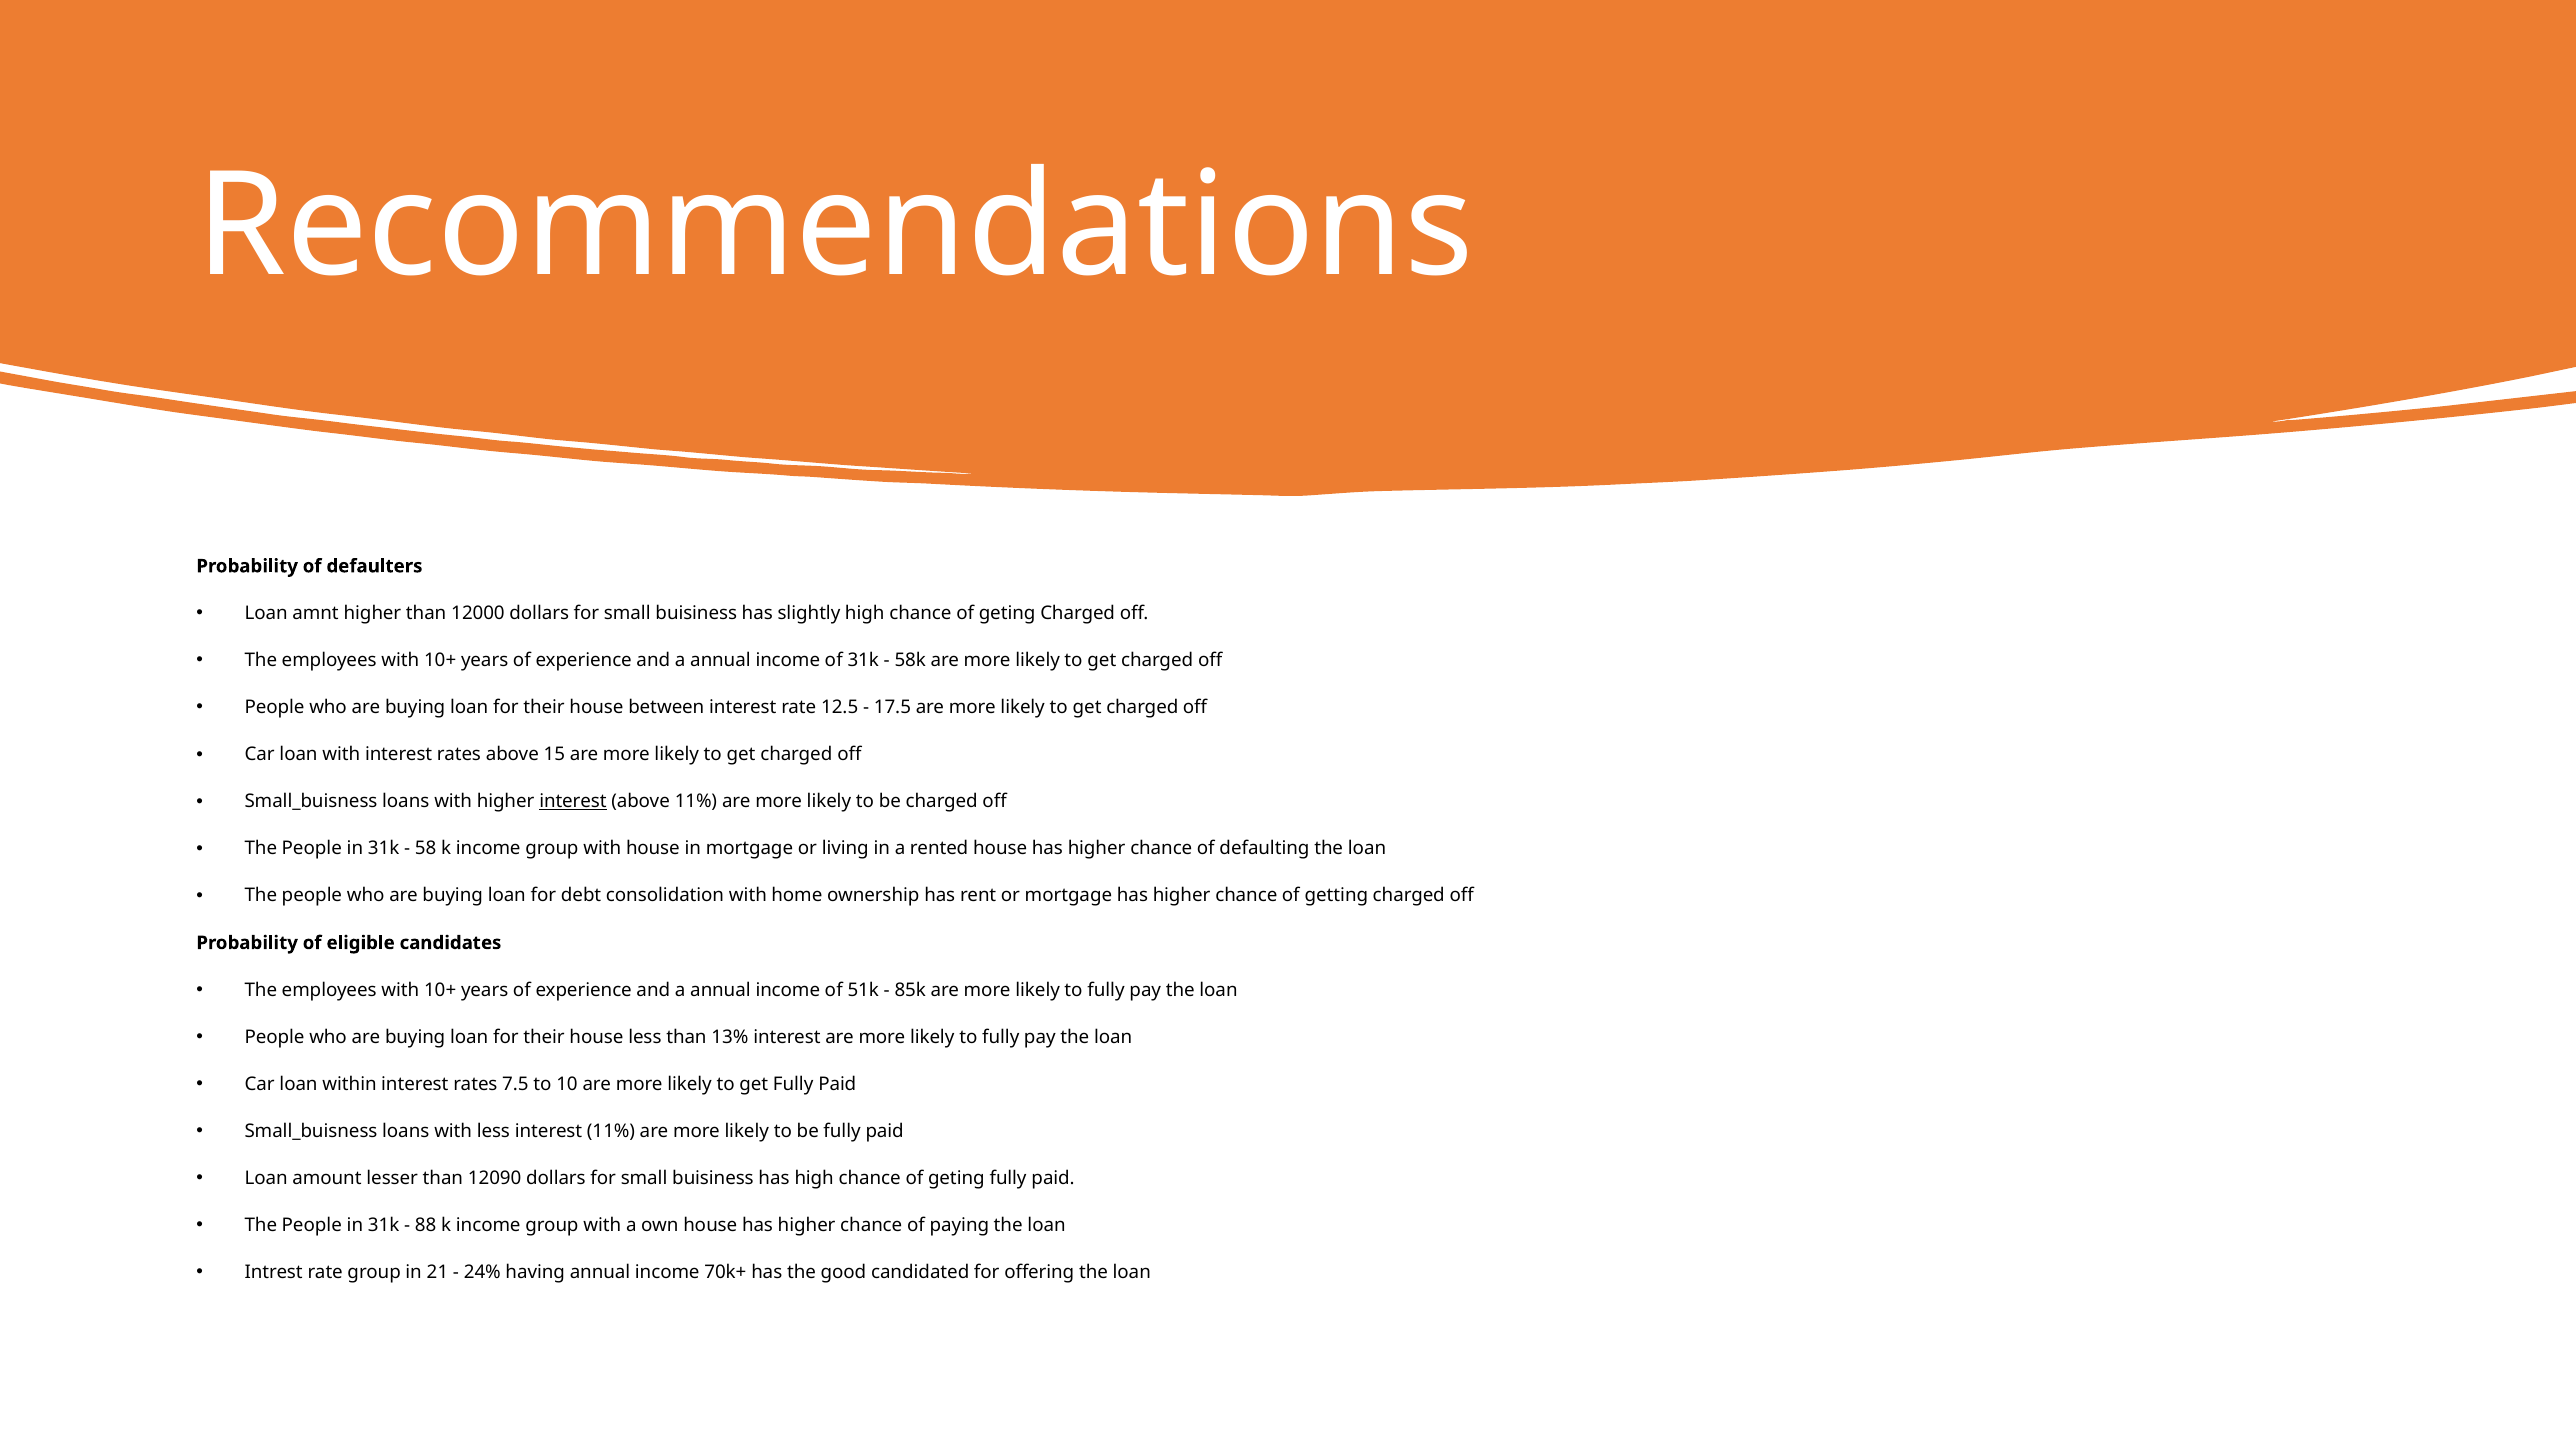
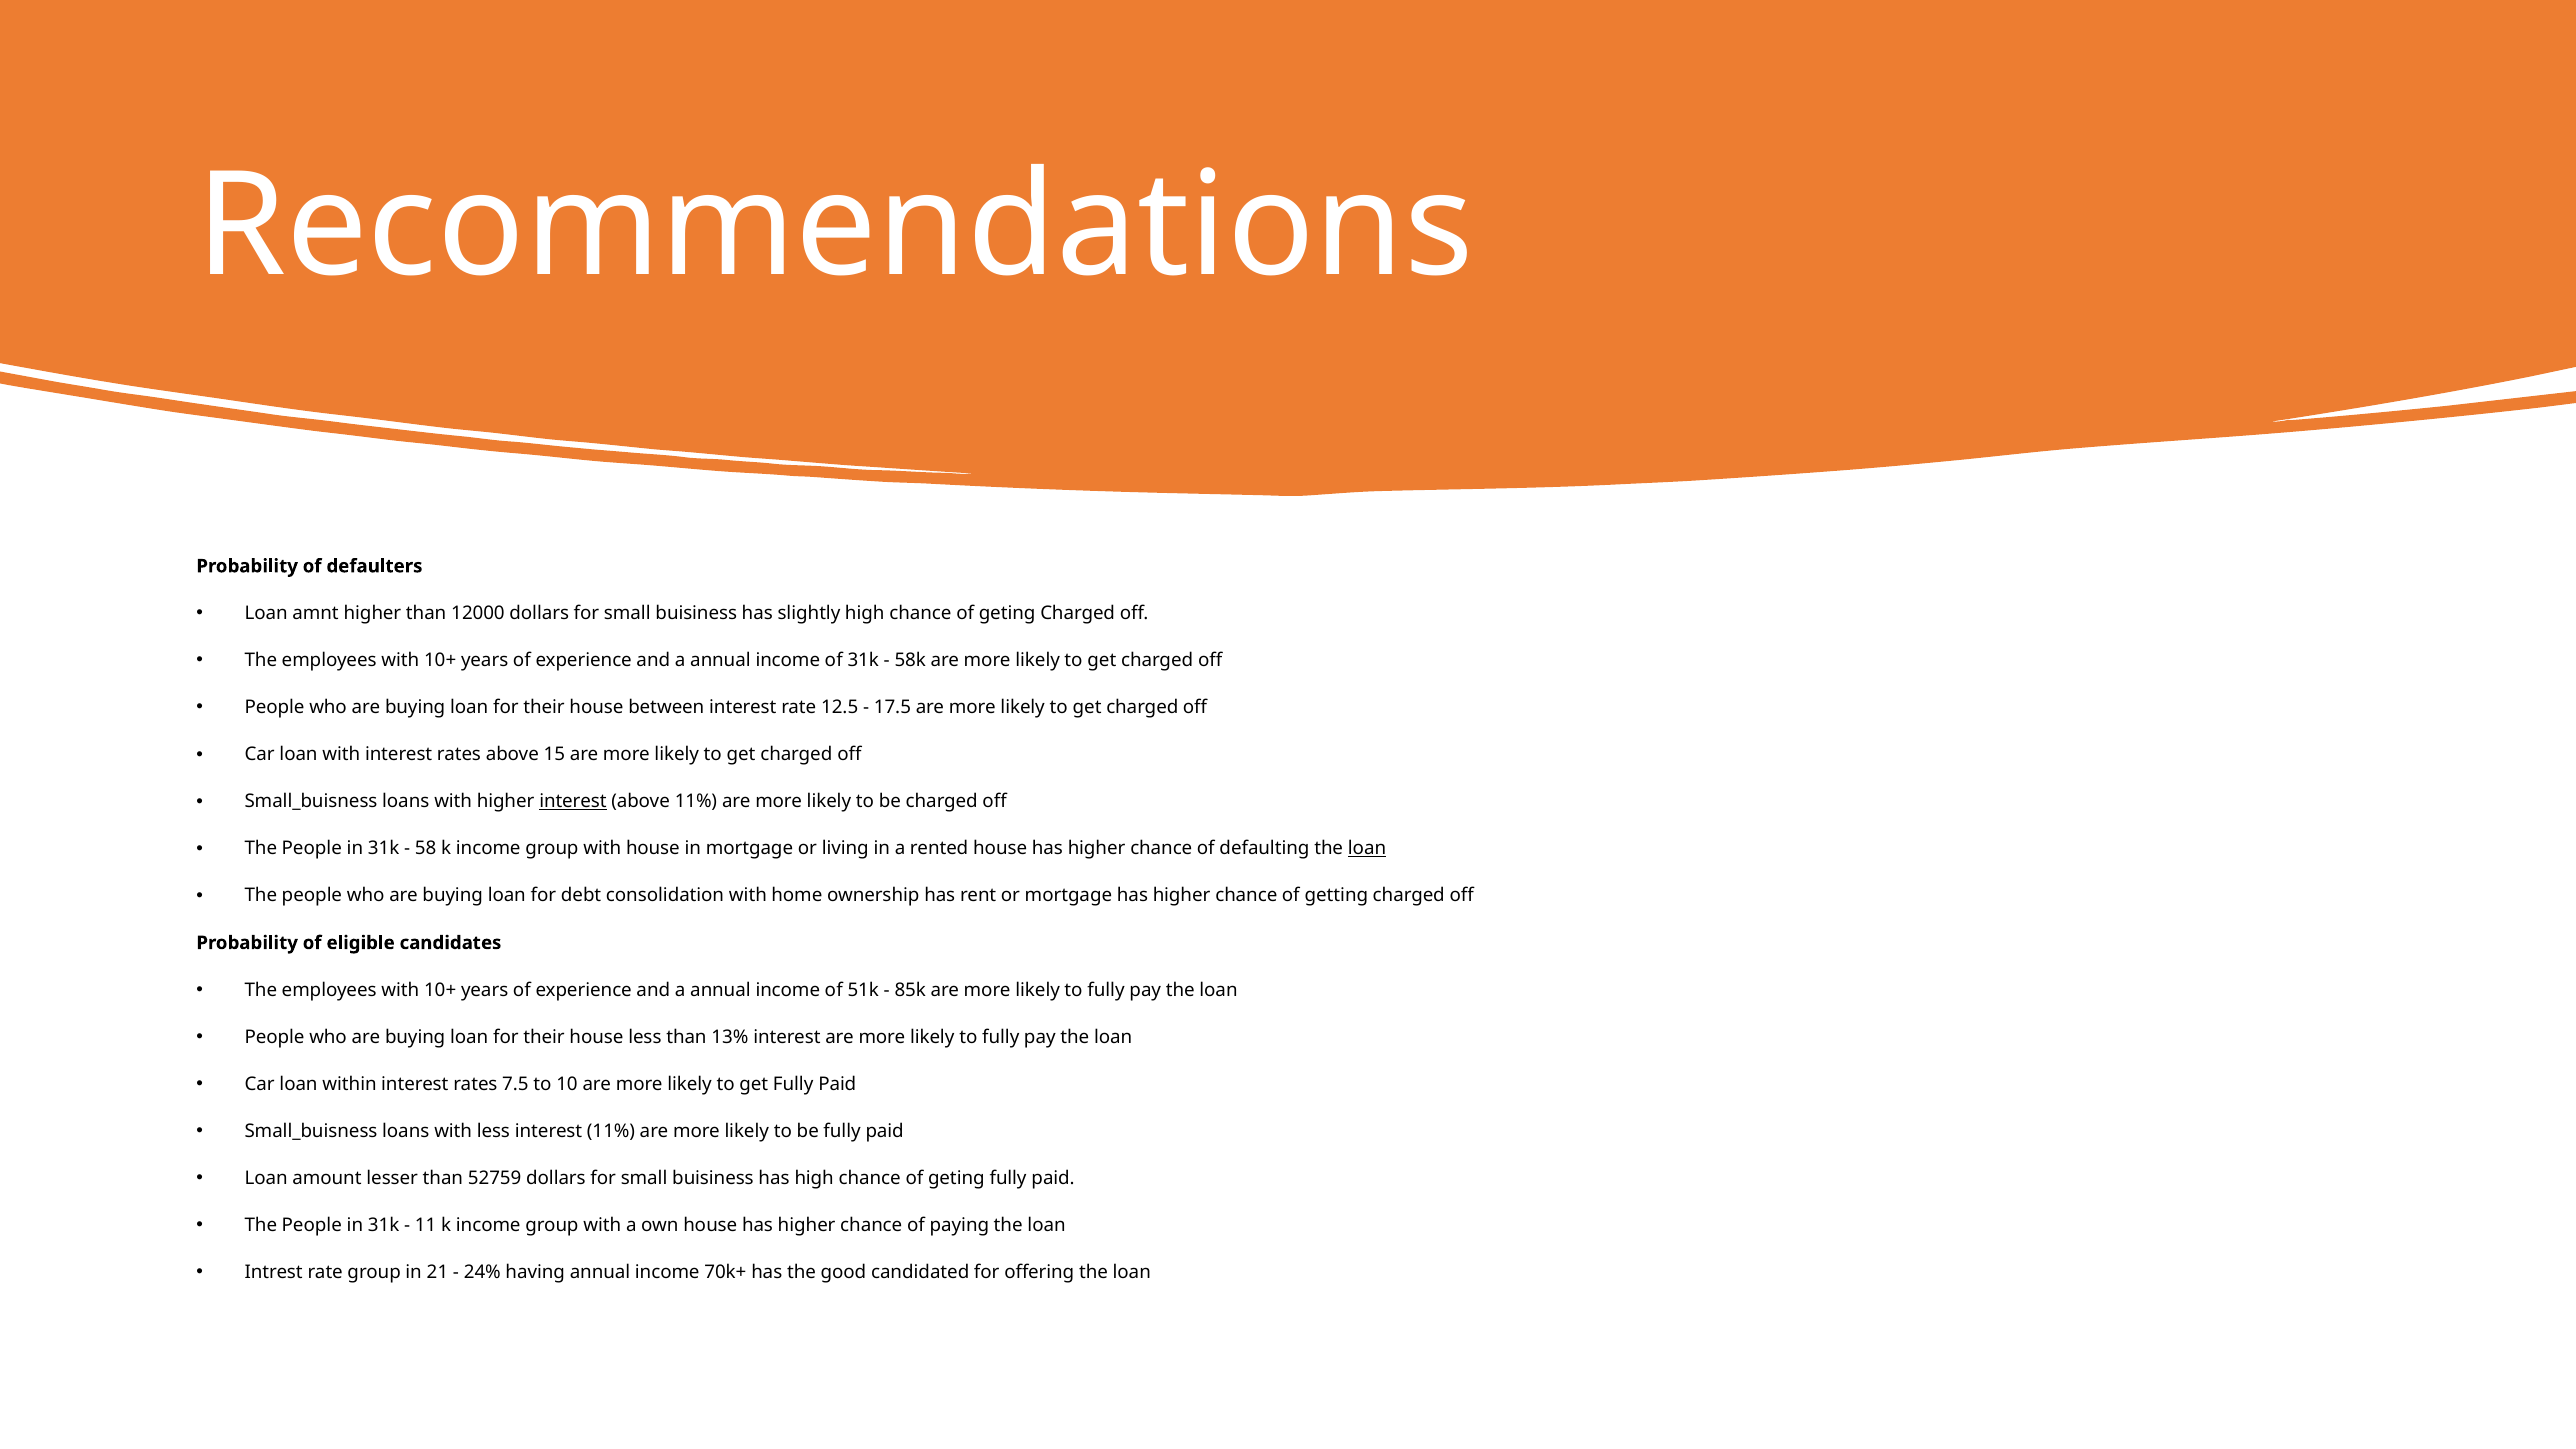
loan underline: none -> present (1367, 849)
12090: 12090 -> 52759 (495, 1178)
88: 88 -> 11 (426, 1225)
